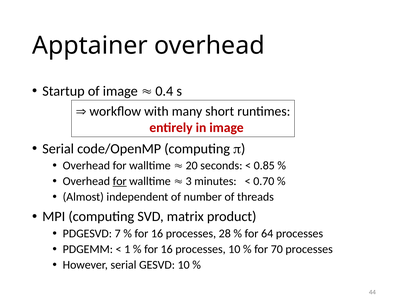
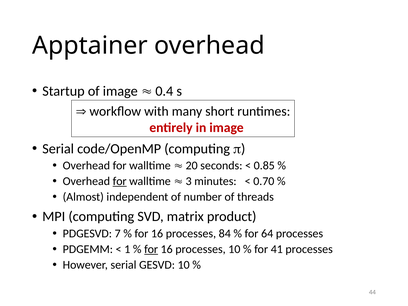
28: 28 -> 84 (225, 234)
for underline: none -> present (151, 249)
70: 70 -> 41 (277, 249)
